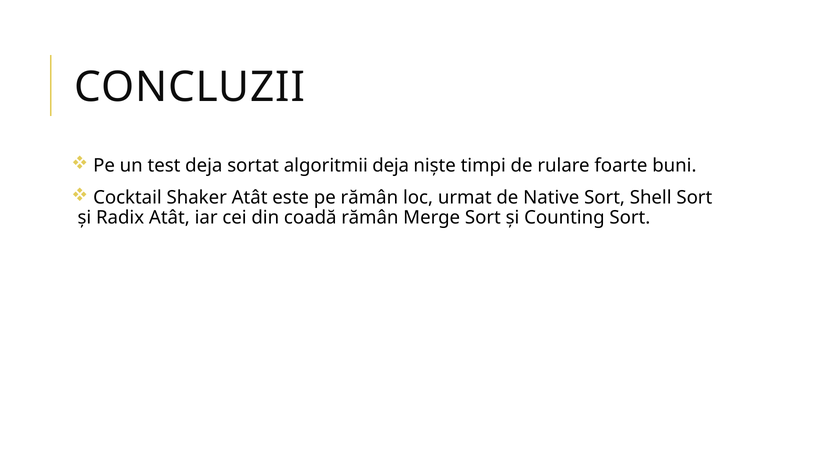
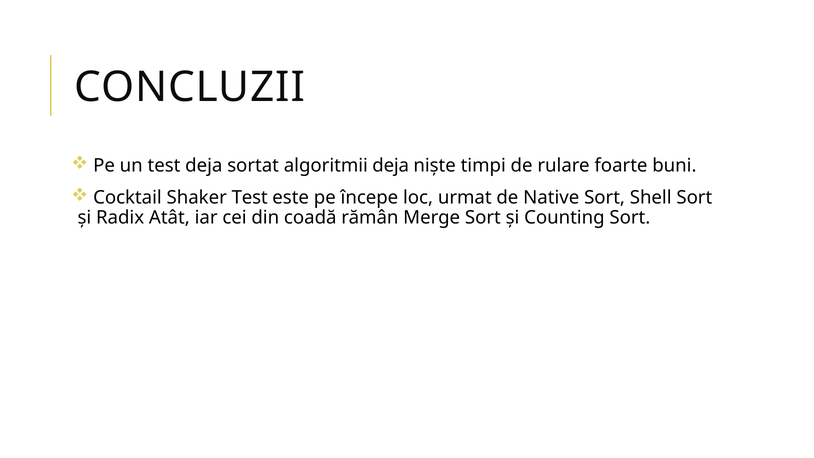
Shaker Atât: Atât -> Test (250, 198)
pe rămân: rămân -> începe (369, 198)
